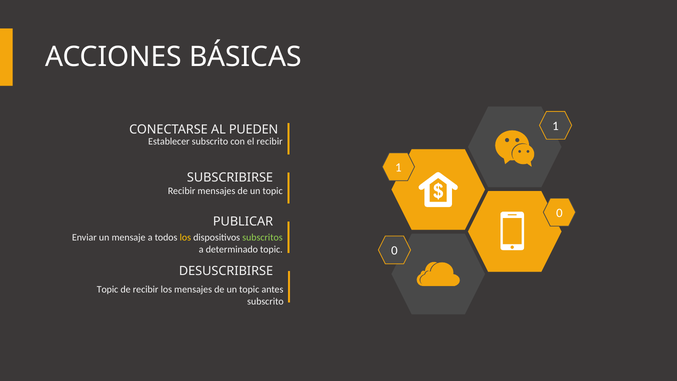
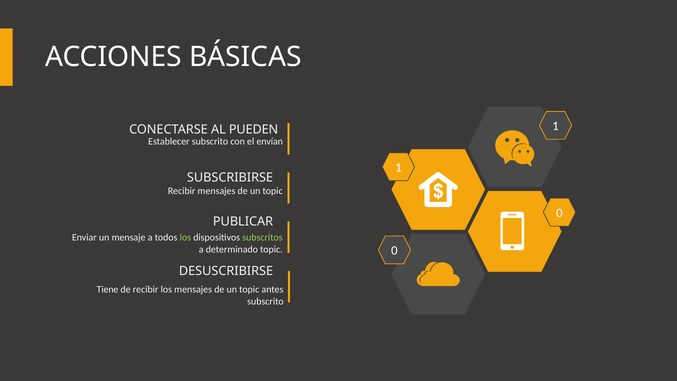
el recibir: recibir -> envían (270, 141)
los colour: yellow -> light green (185, 237)
Topic: Topic -> Tiene (108, 289)
